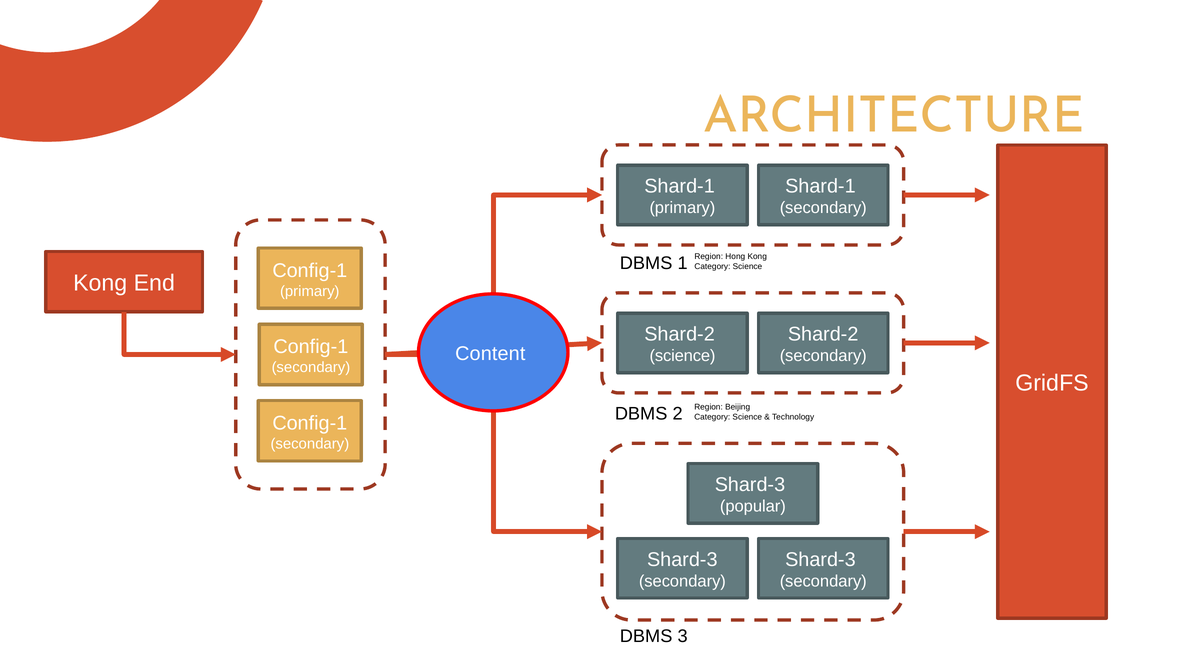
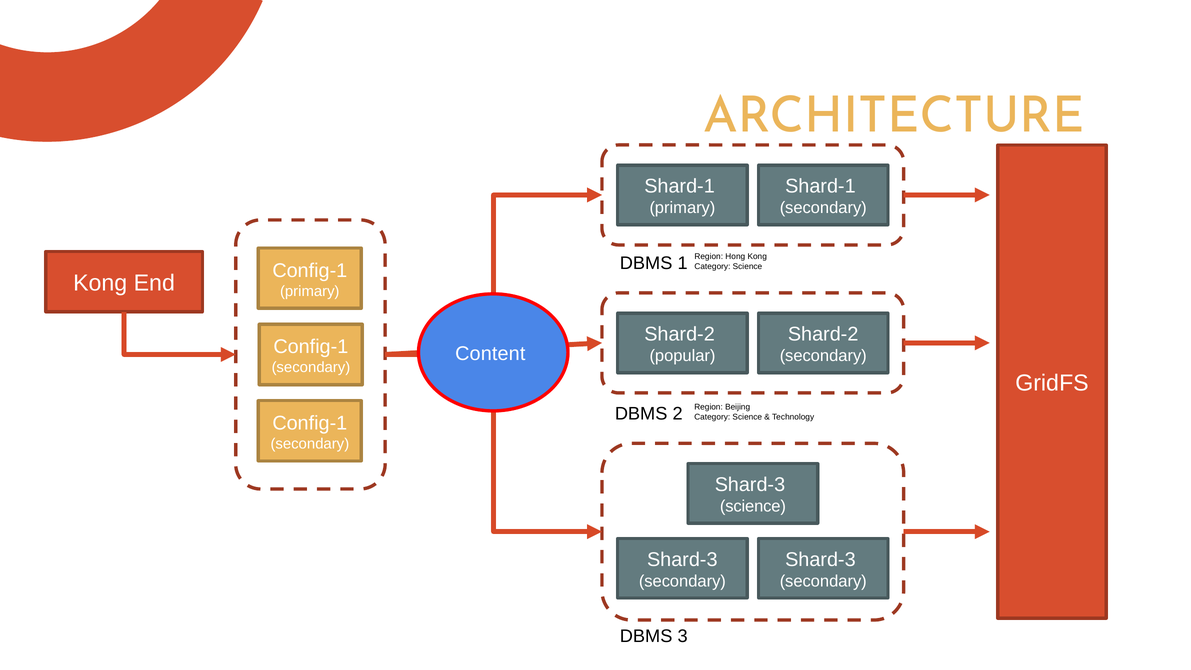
science: science -> popular (682, 356)
popular: popular -> science (753, 506)
